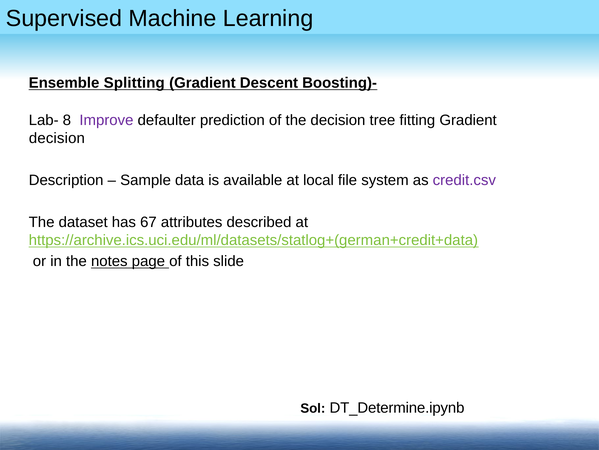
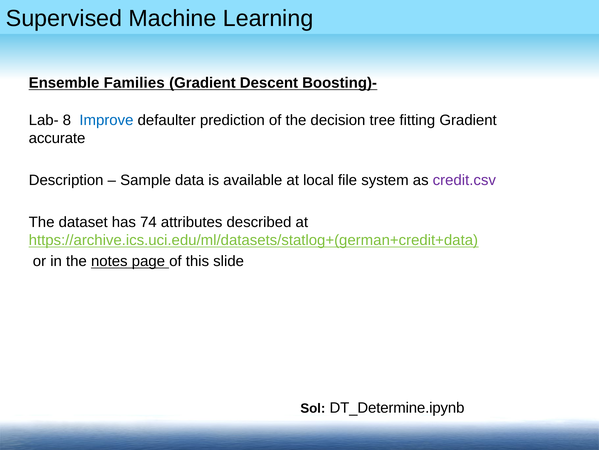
Splitting: Splitting -> Families (134, 83)
Improve colour: purple -> blue (106, 120)
decision: decision -> accurate (57, 138)
67: 67 -> 74 (148, 222)
